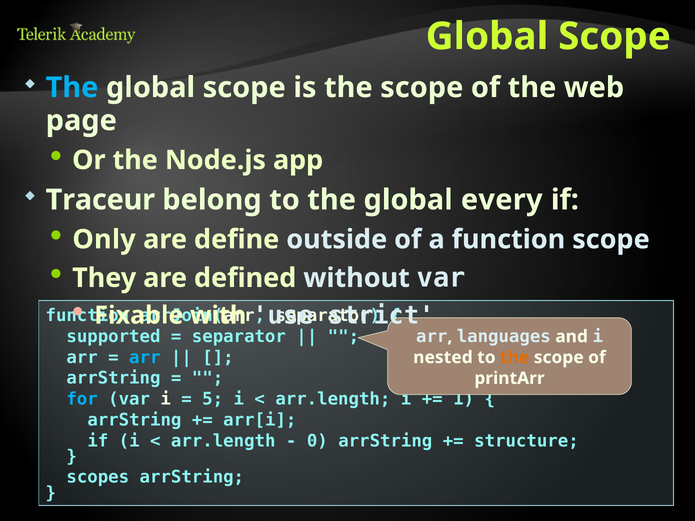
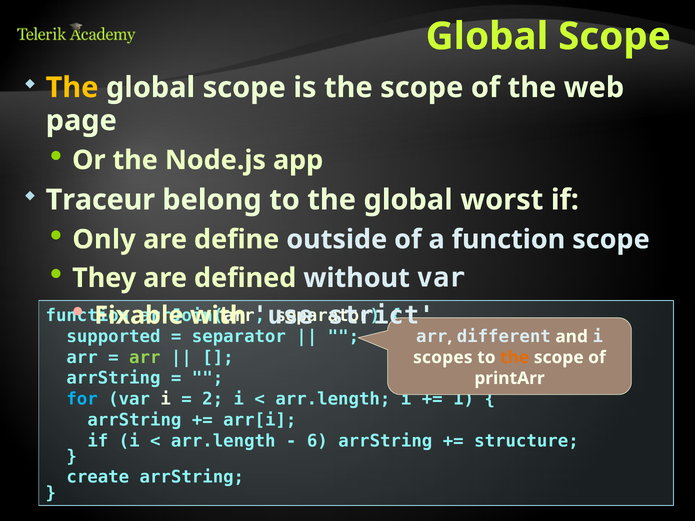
The colour: light blue -> yellow (72, 88)
every: every -> worst (502, 200)
languages: languages -> different (504, 337)
arr colour: light blue -> light green (145, 358)
nested: nested -> scopes (443, 358)
5: 5 -> 2 (213, 399)
0: 0 -> 6 (317, 441)
scopes: scopes -> create (98, 477)
